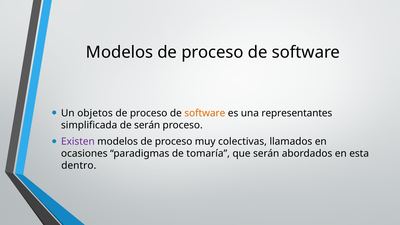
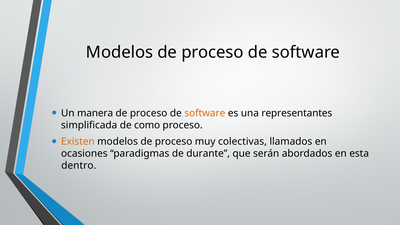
objetos: objetos -> manera (95, 113)
de serán: serán -> como (147, 125)
Existen colour: purple -> orange (78, 142)
tomaría: tomaría -> durante (208, 154)
